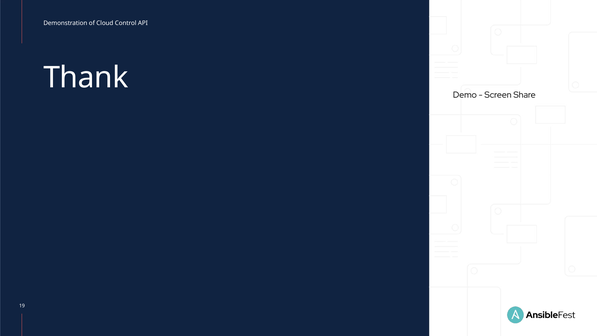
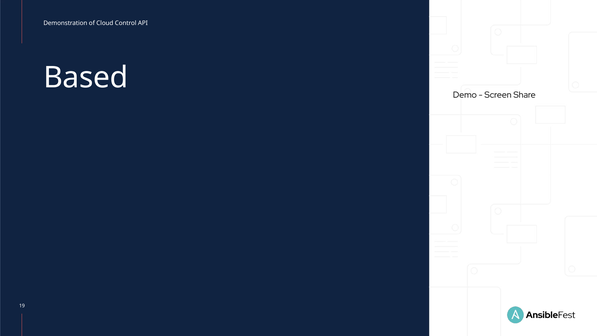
Thank: Thank -> Based (86, 78)
